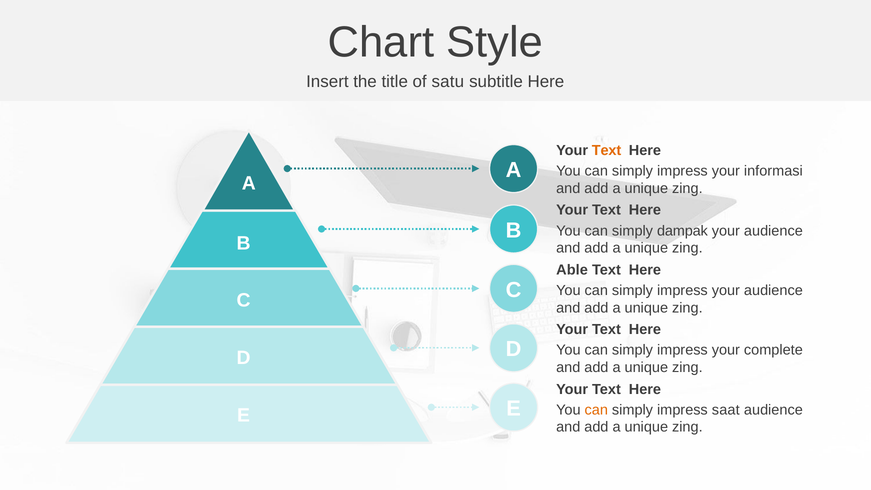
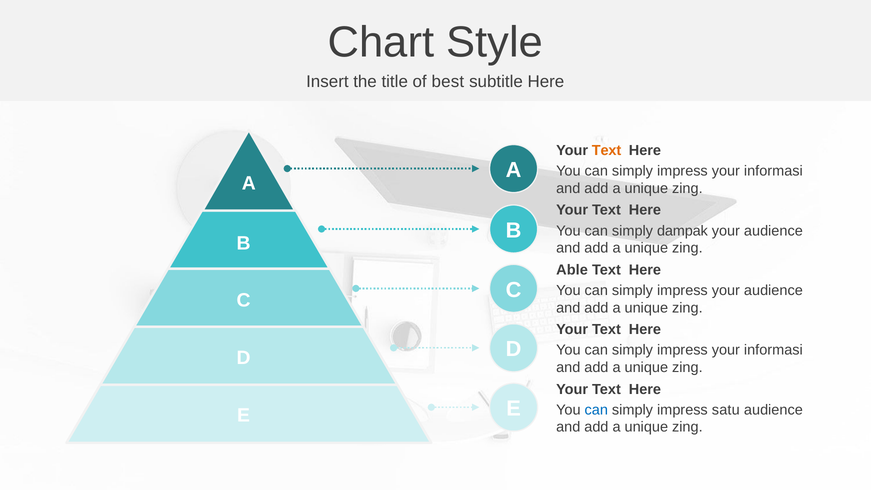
satu: satu -> best (448, 82)
complete: complete -> informasi (773, 350)
can colour: orange -> blue (596, 410)
saat: saat -> satu (726, 410)
